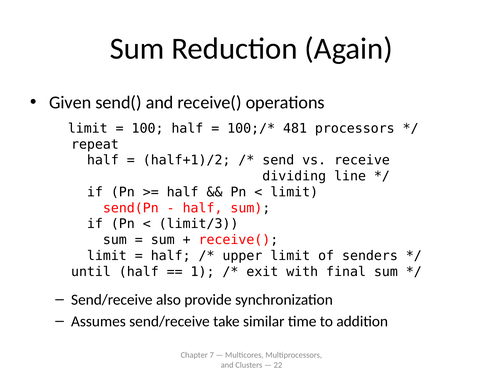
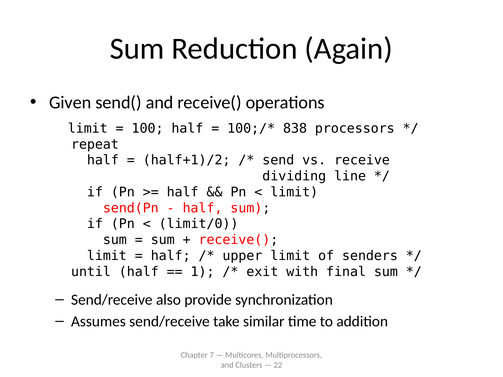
481: 481 -> 838 (295, 129)
limit/3: limit/3 -> limit/0 (199, 224)
